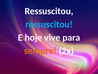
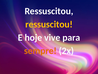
ressuscitou colour: light blue -> yellow (49, 24)
